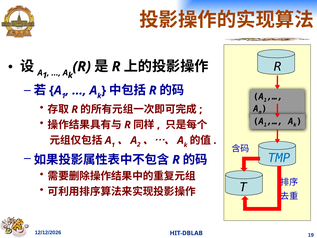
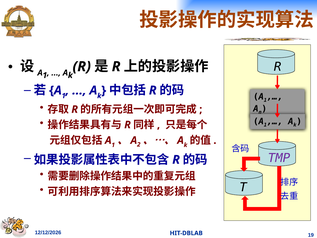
TMP colour: blue -> purple (279, 158)
